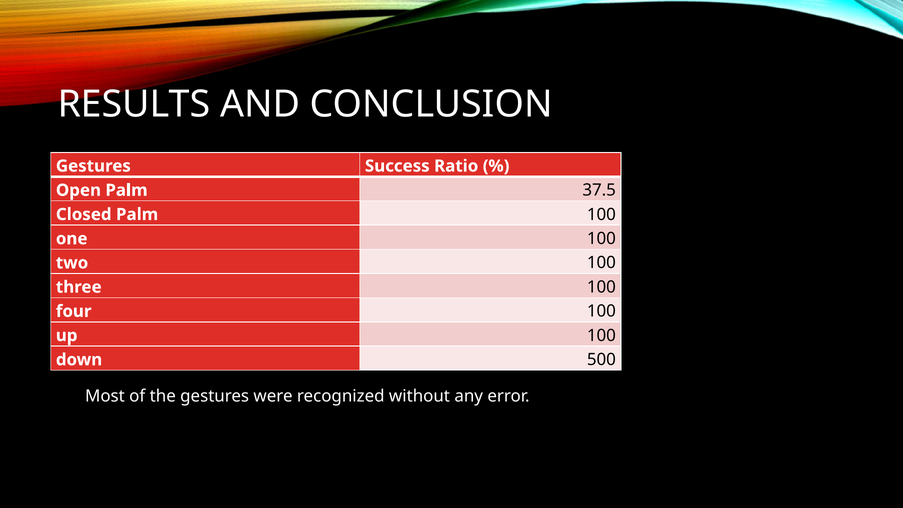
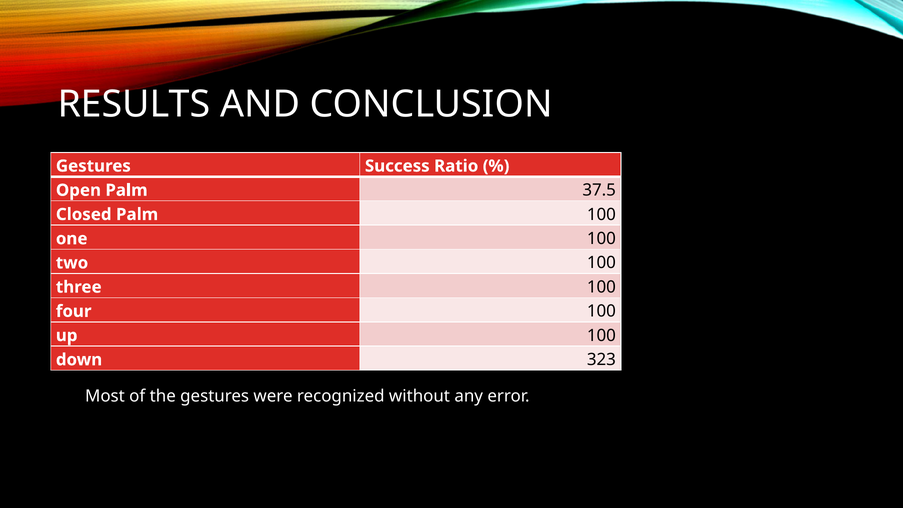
500: 500 -> 323 (601, 360)
